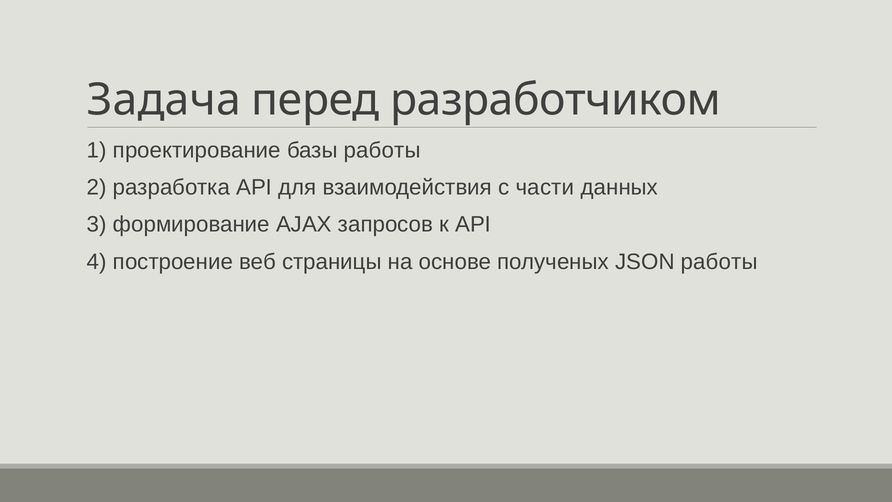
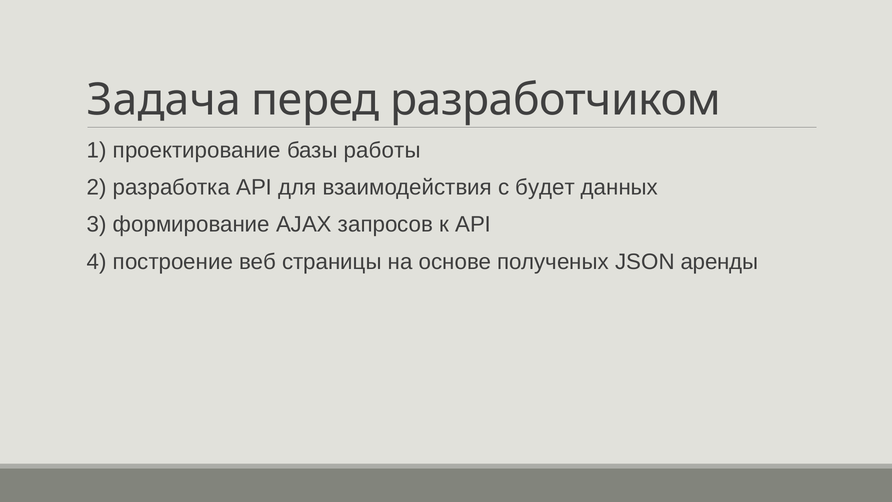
части: части -> будет (545, 187)
JSON работы: работы -> аренды (719, 262)
